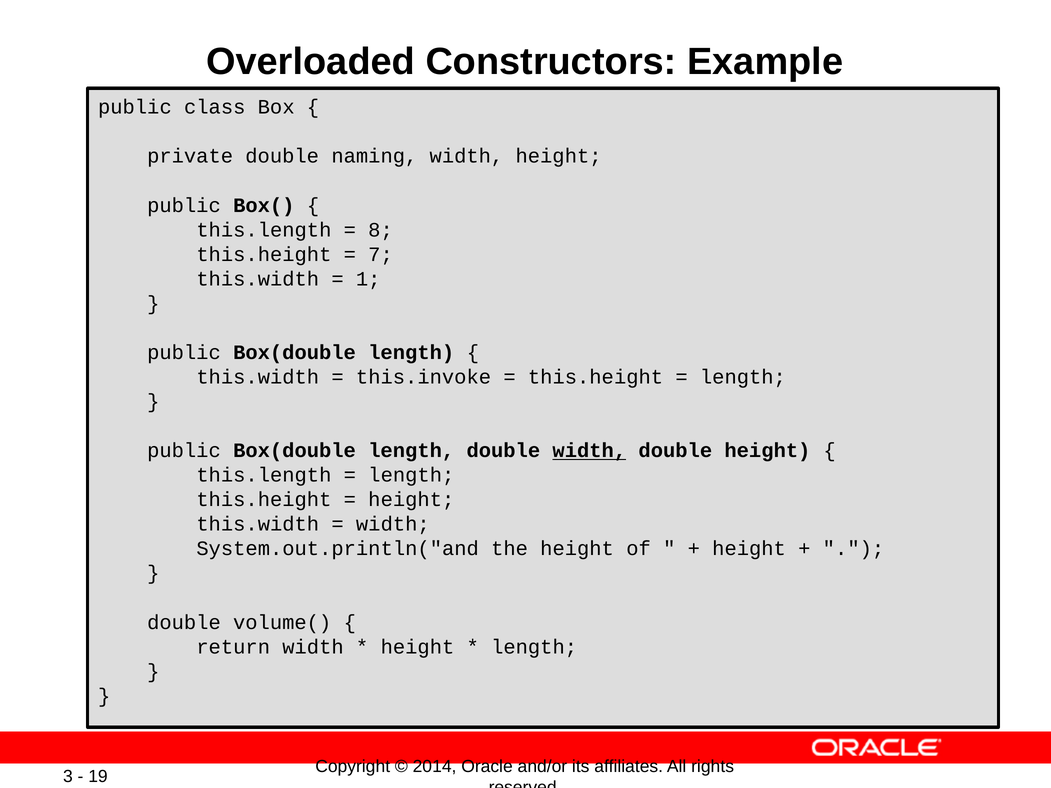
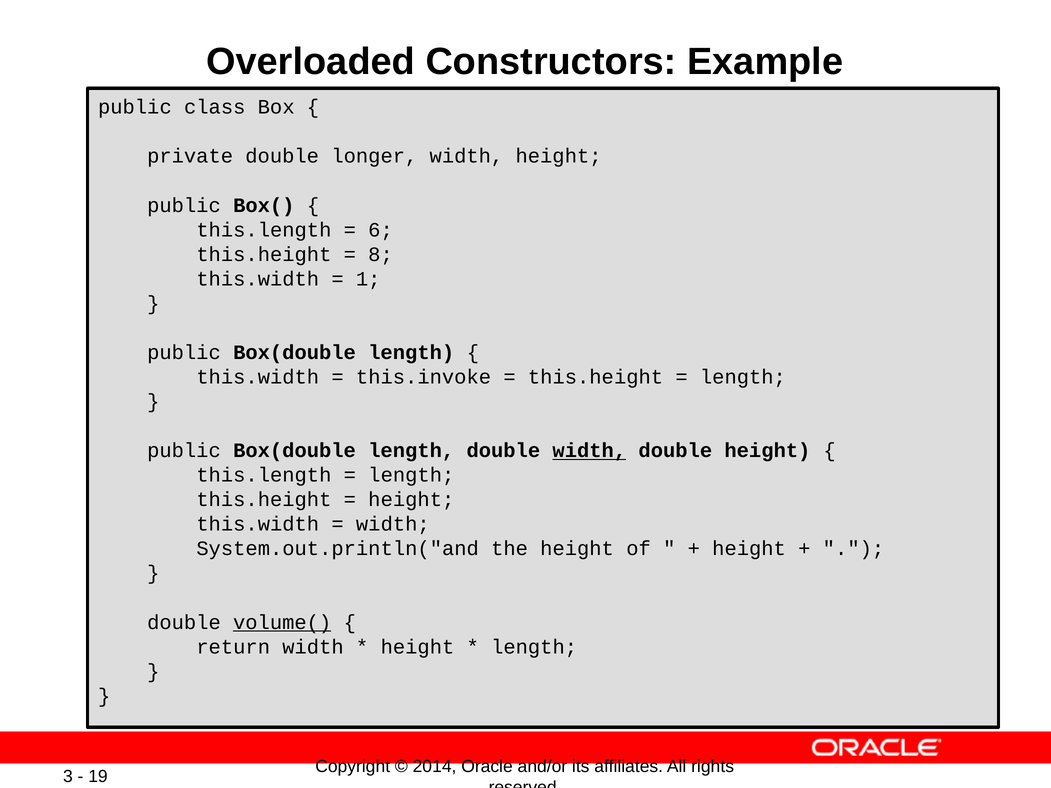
naming: naming -> longer (374, 156)
8: 8 -> 6 (381, 230)
7: 7 -> 8 (381, 254)
volume( underline: none -> present (282, 622)
